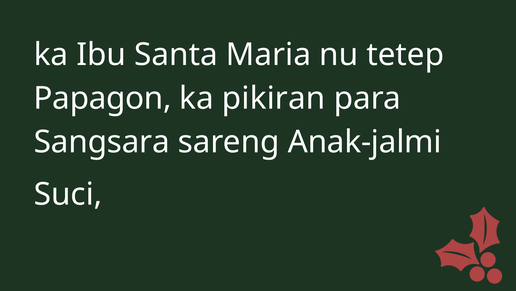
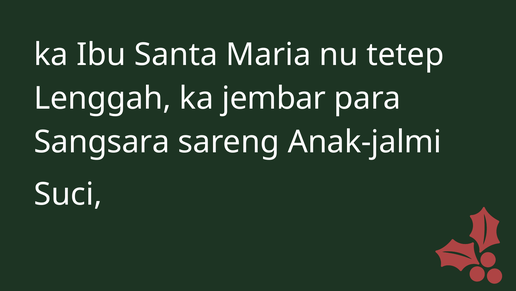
Papagon: Papagon -> Lenggah (102, 98)
pikiran: pikiran -> jembar (274, 98)
